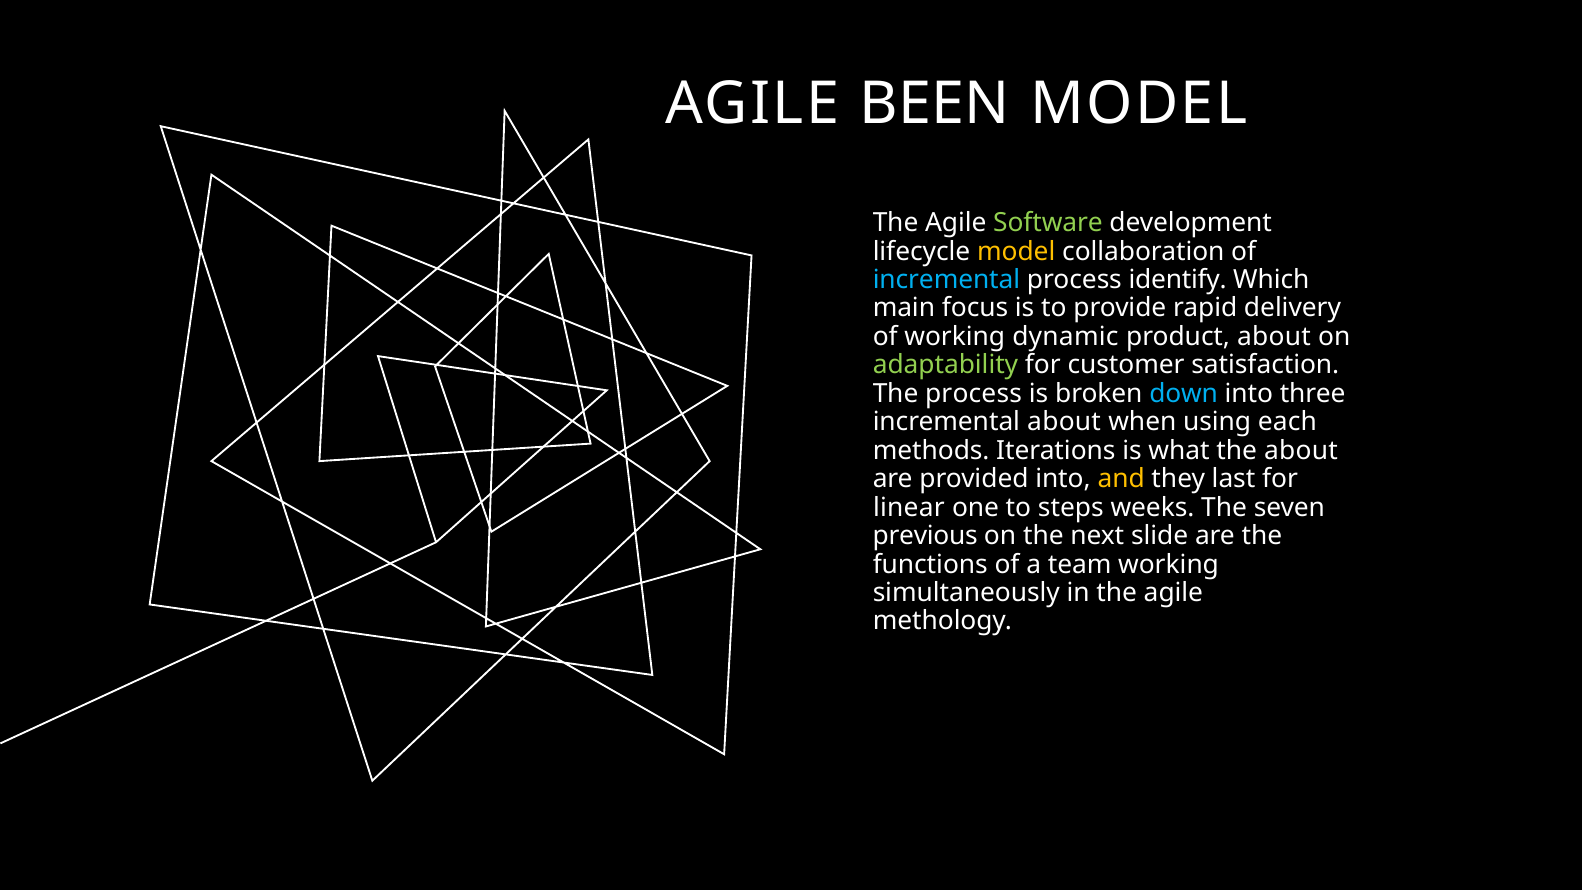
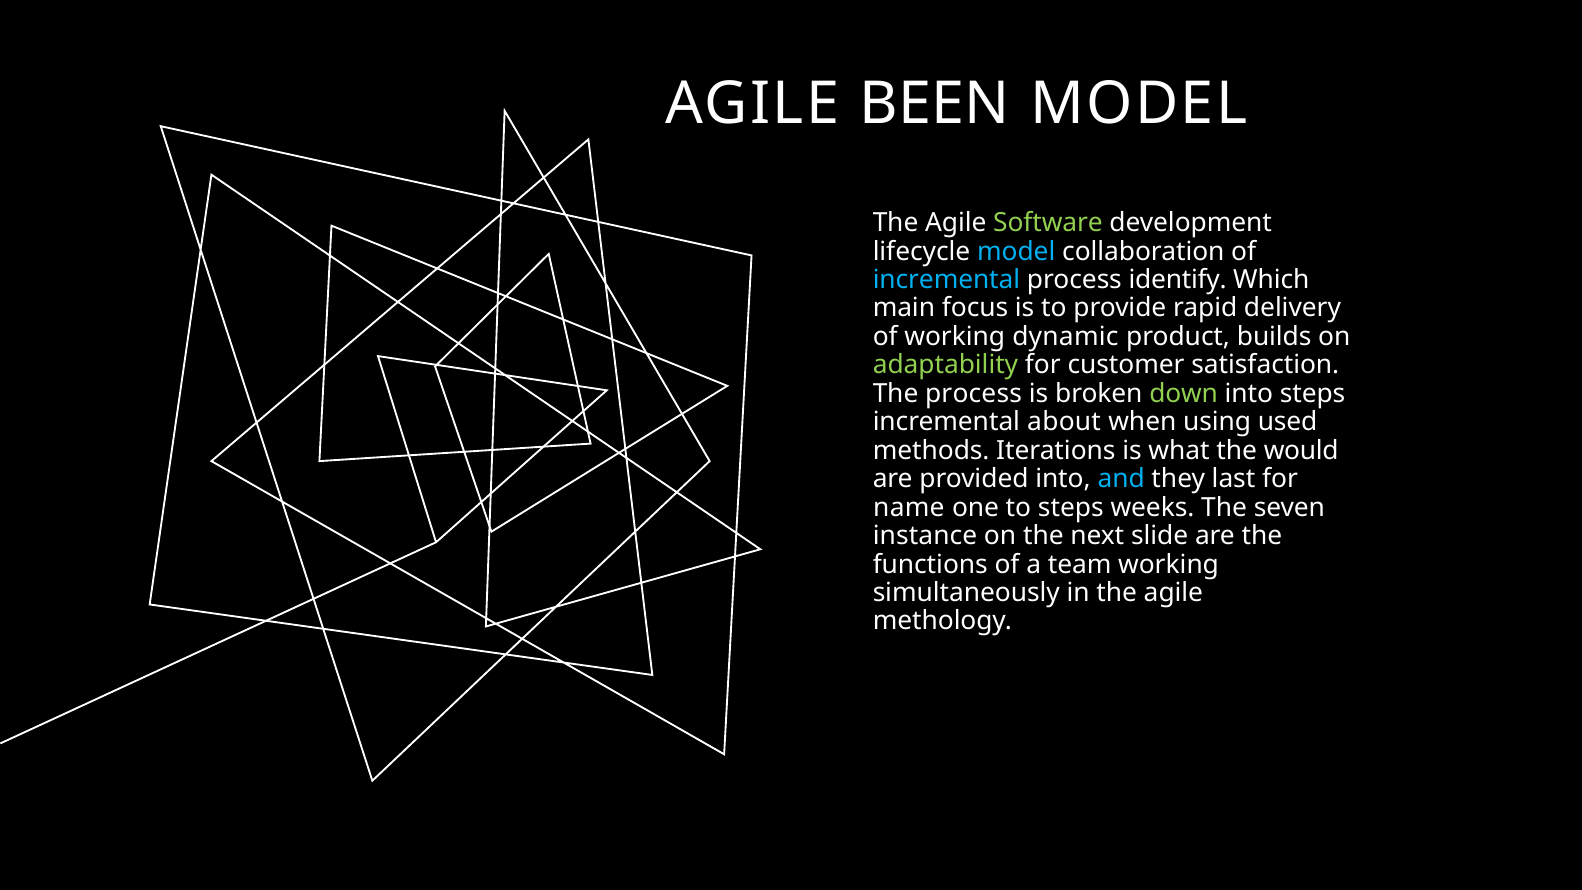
model colour: yellow -> light blue (1016, 251)
product about: about -> builds (1274, 337)
down colour: light blue -> light green (1184, 394)
into three: three -> steps (1313, 394)
each: each -> used (1288, 422)
the about: about -> would (1301, 450)
and colour: yellow -> light blue (1121, 479)
linear: linear -> name (909, 507)
previous: previous -> instance (925, 536)
